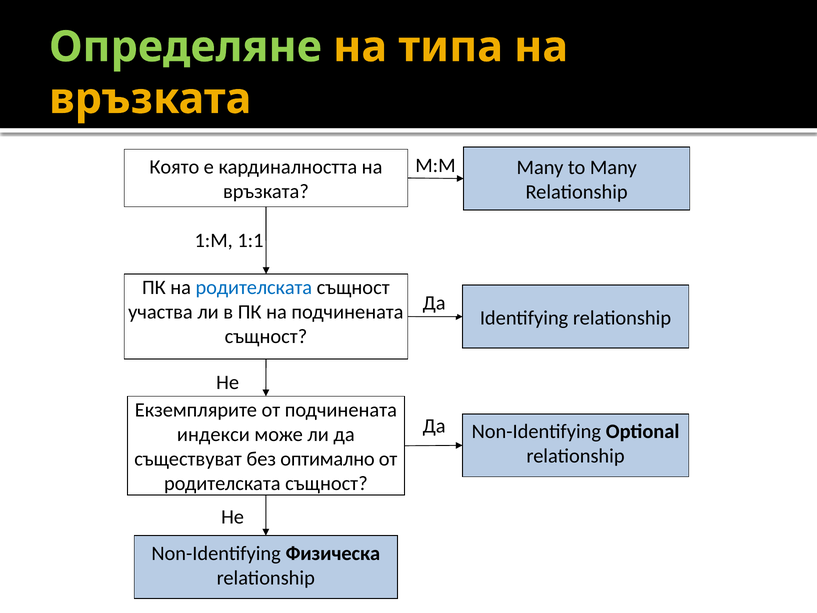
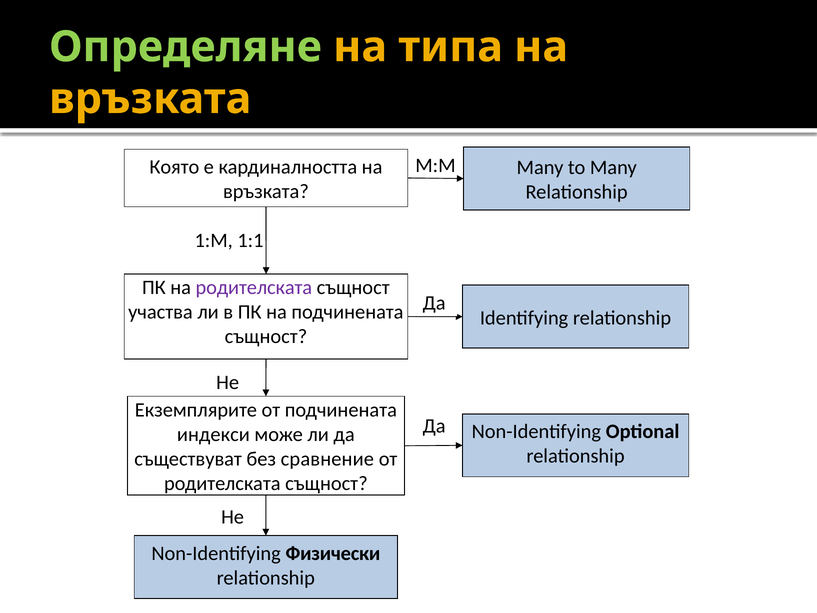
родителската colour: blue -> purple (254, 288)
оптимално: оптимално -> сравнение (327, 459)
Физическа: Физическа -> Физически (333, 553)
